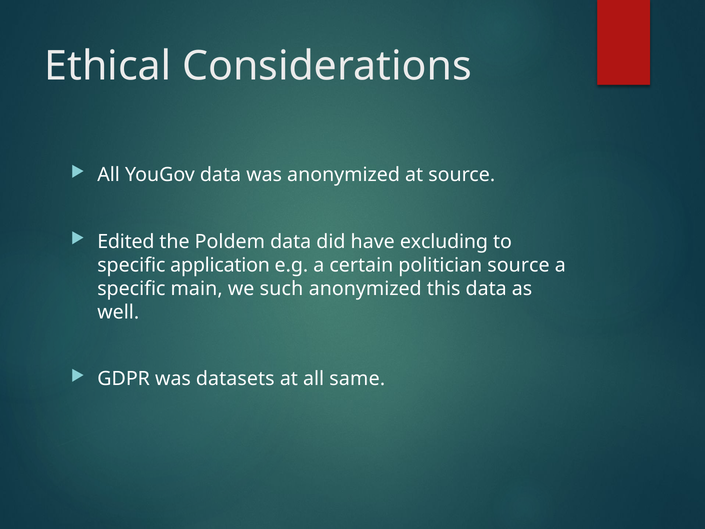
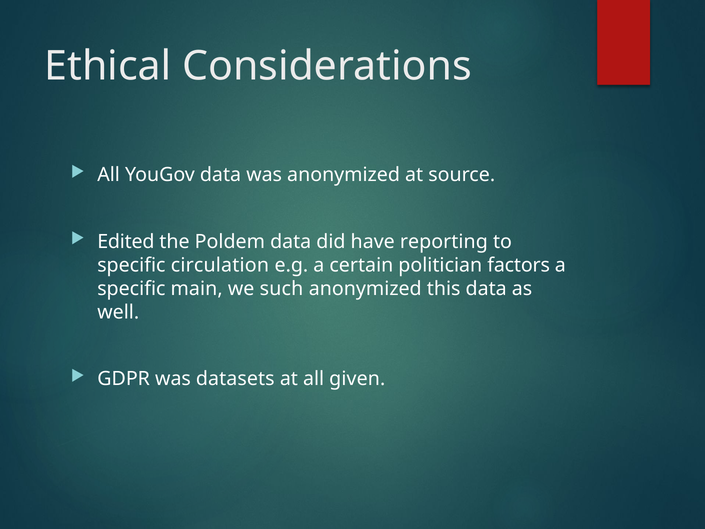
excluding: excluding -> reporting (444, 242)
application: application -> circulation (220, 265)
politician source: source -> factors (519, 265)
same: same -> given (357, 379)
